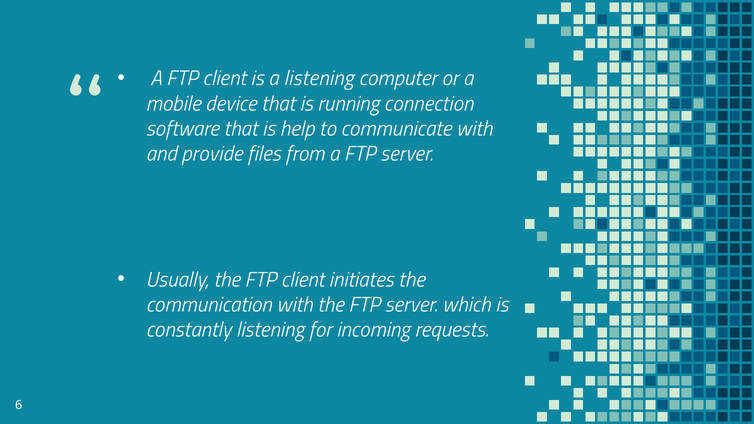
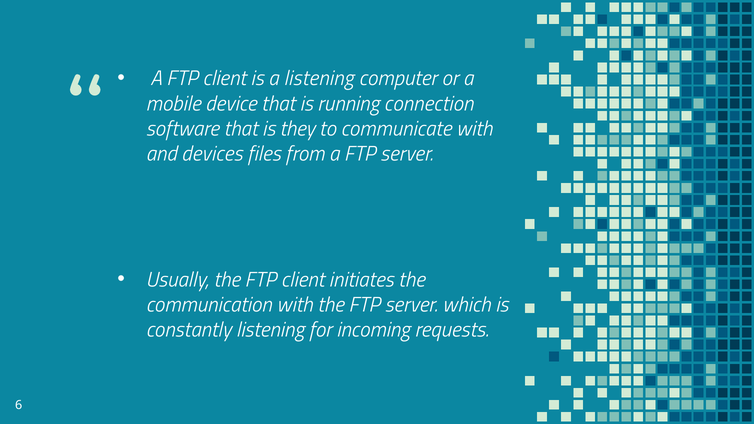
help: help -> they (297, 129)
provide: provide -> devices (212, 154)
